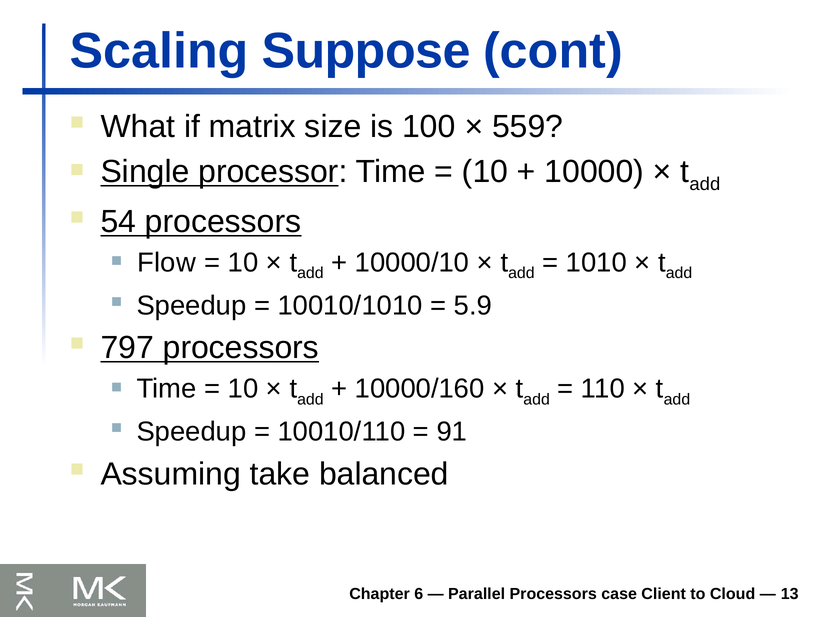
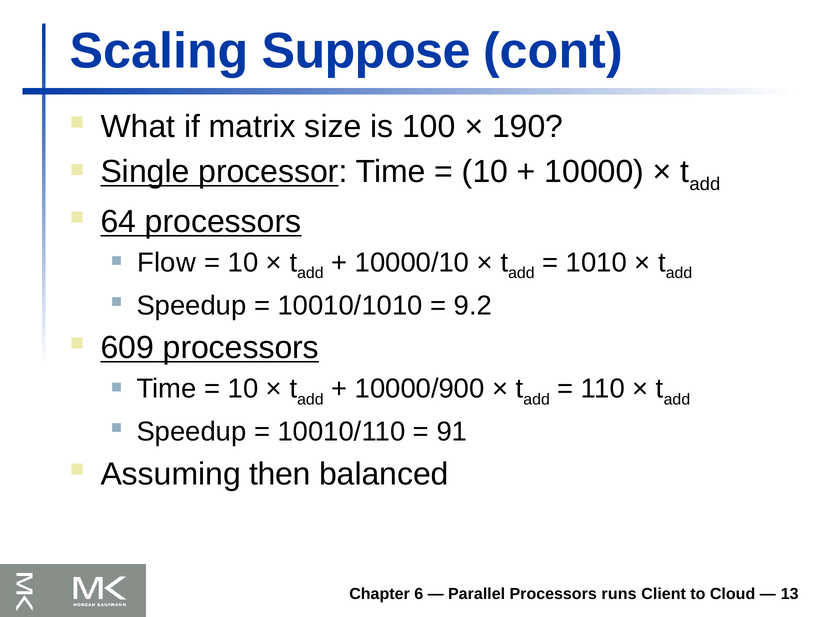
559: 559 -> 190 (528, 127)
54: 54 -> 64 (118, 222)
5.9: 5.9 -> 9.2 (473, 306)
797: 797 -> 609 (127, 348)
10000/160: 10000/160 -> 10000/900 (420, 389)
take: take -> then (280, 474)
case: case -> runs (619, 594)
